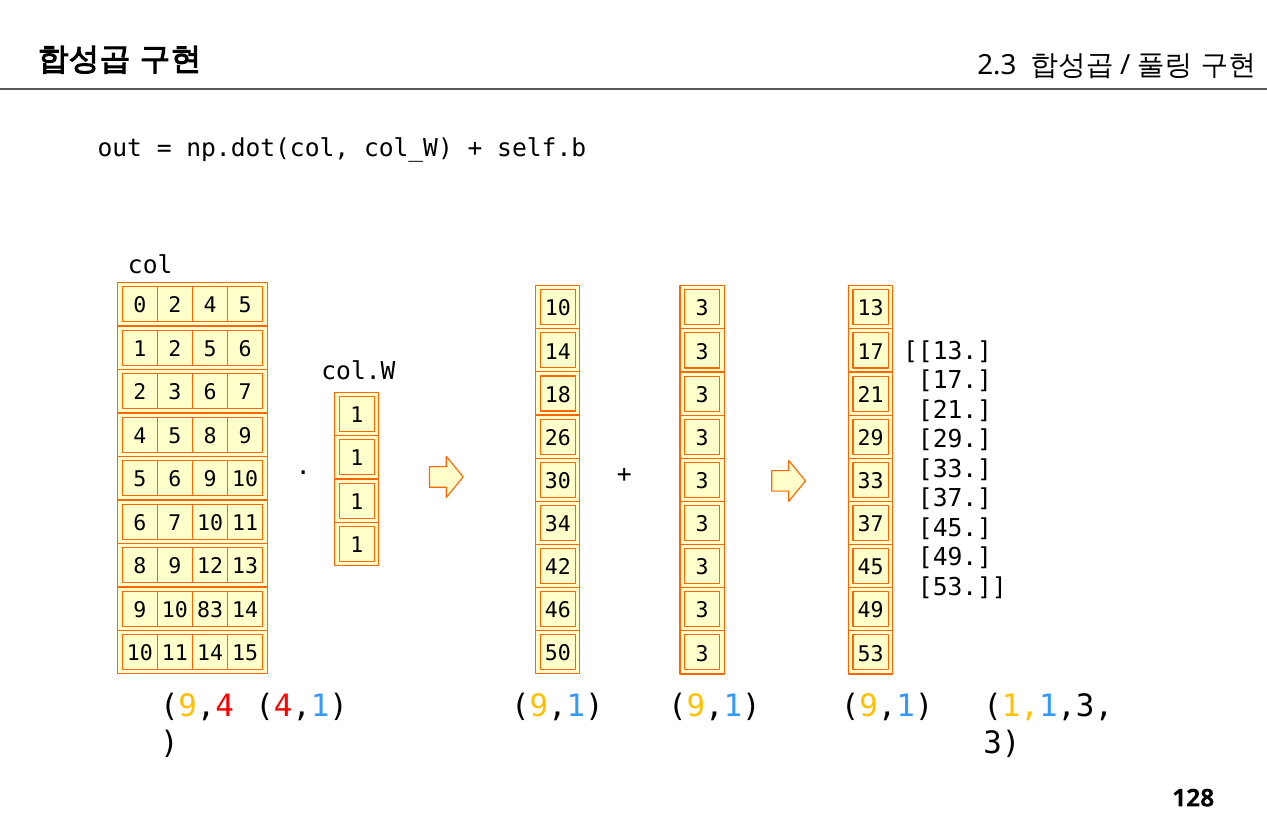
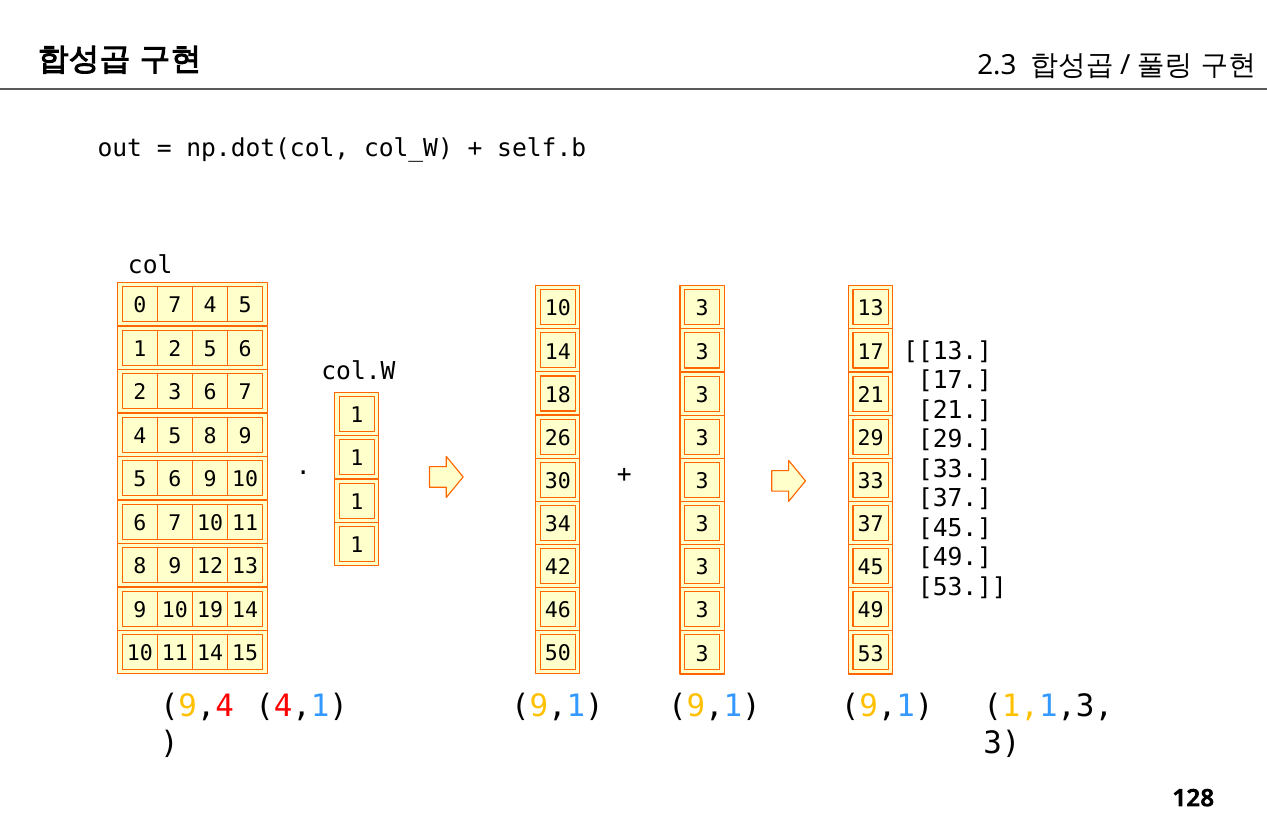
0 2: 2 -> 7 (175, 306)
83: 83 -> 19 (210, 610)
